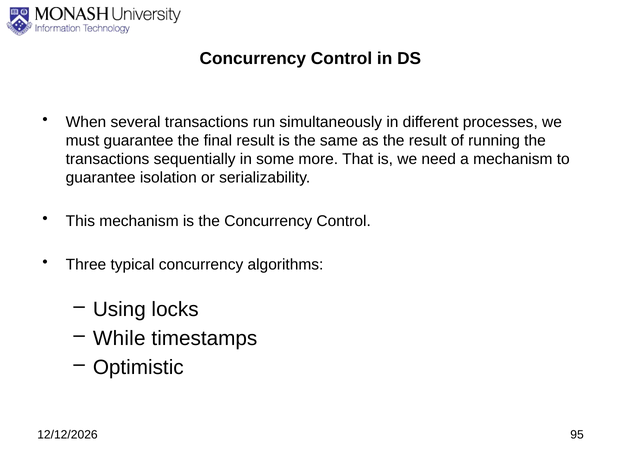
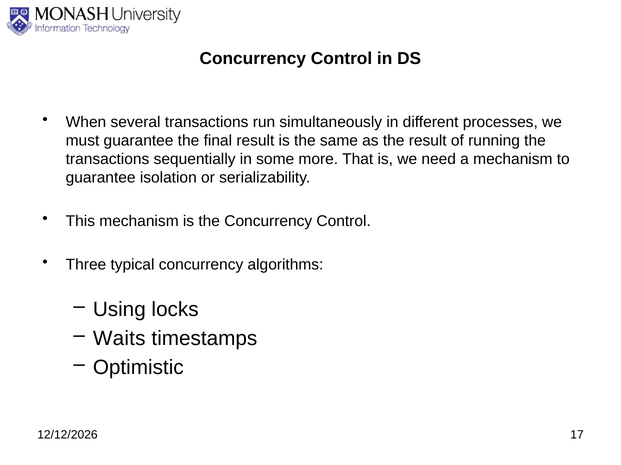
While: While -> Waits (119, 339)
95: 95 -> 17 (577, 435)
